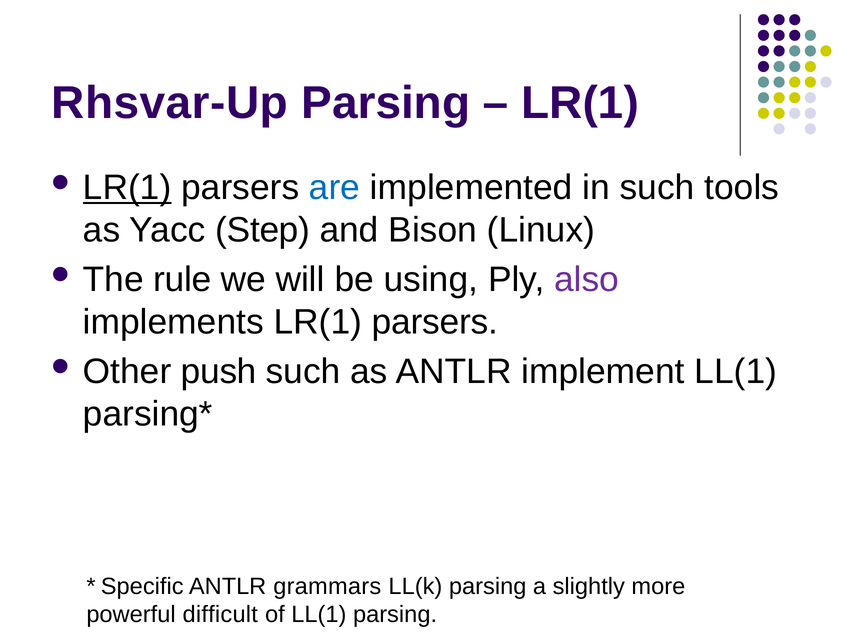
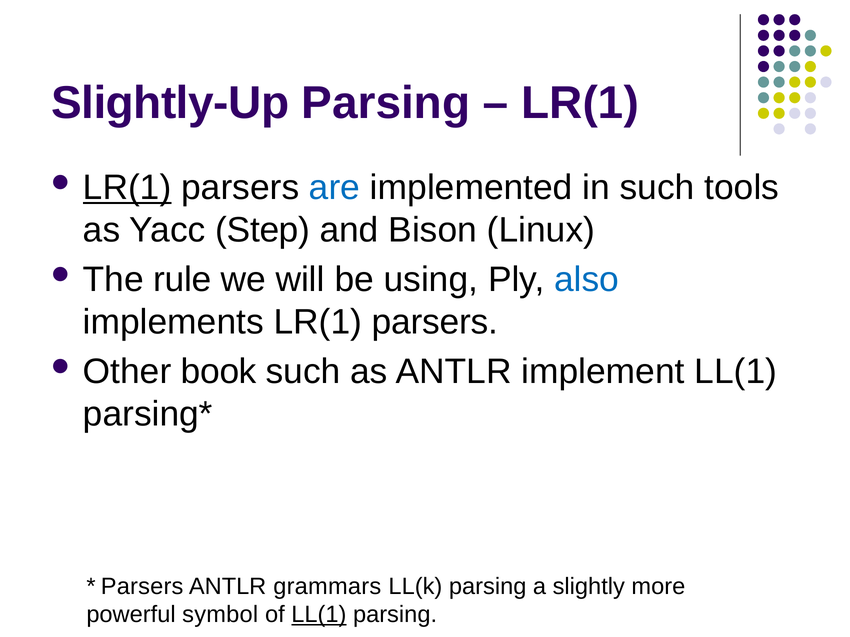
Rhsvar-Up: Rhsvar-Up -> Slightly-Up (170, 103)
also colour: purple -> blue (587, 280)
push: push -> book (219, 372)
Specific: Specific -> Parsers (142, 587)
difficult: difficult -> symbol (220, 615)
LL(1 underline: none -> present (319, 615)
